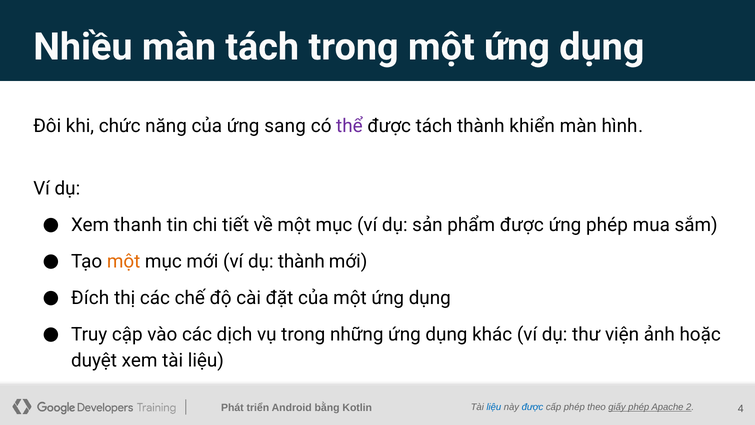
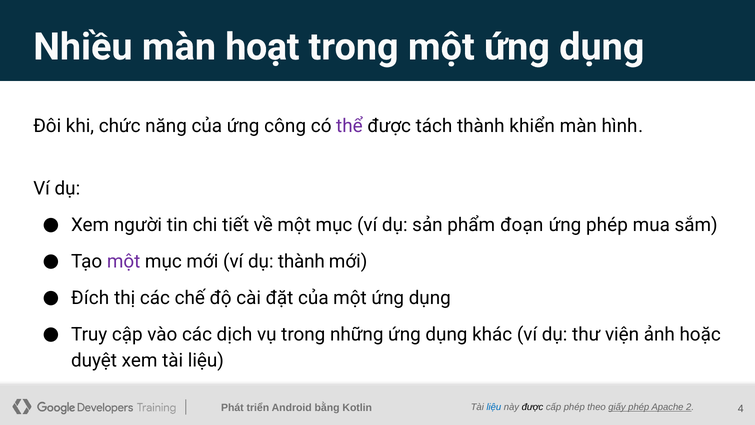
màn tách: tách -> hoạt (262, 47)
sang: sang -> công (285, 126)
thanh: thanh -> người (138, 225)
phẩm được: được -> đoạn (522, 225)
một colour: orange -> purple (124, 261)
được colour: blue -> black (532, 407)
